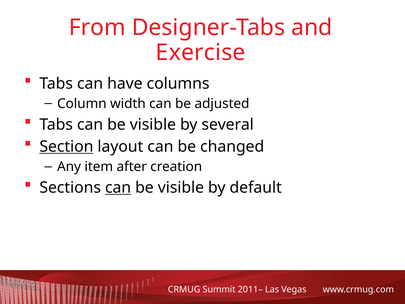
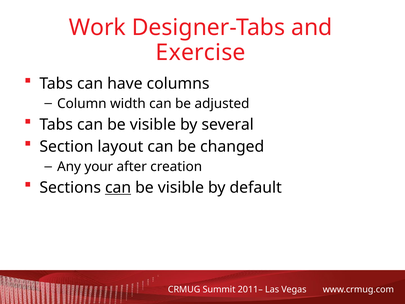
From: From -> Work (97, 28)
Section underline: present -> none (66, 146)
item: item -> your (99, 167)
